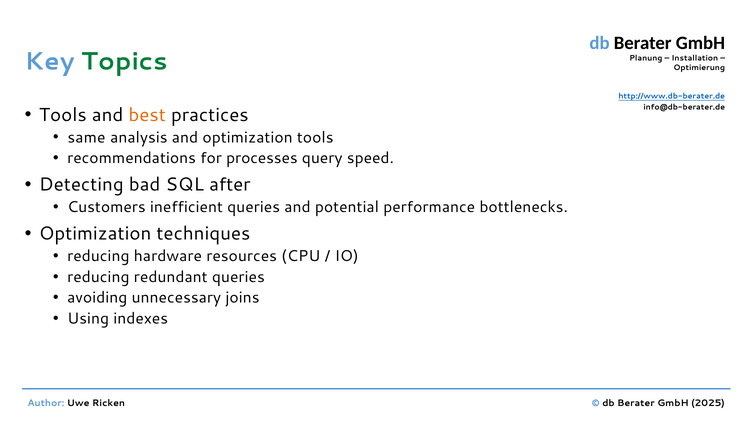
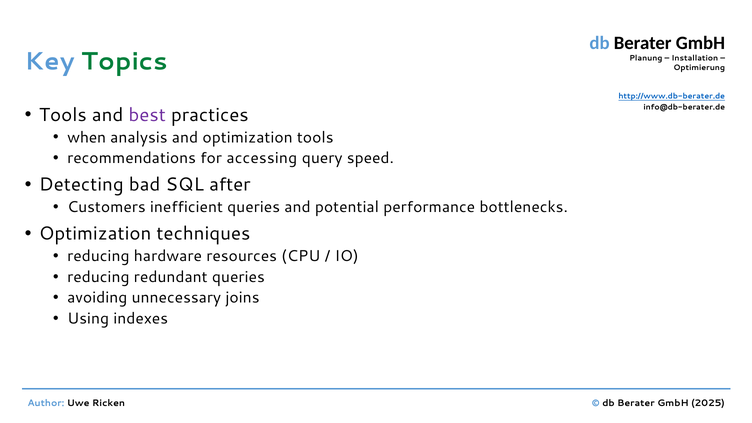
best colour: orange -> purple (147, 115)
same: same -> when (87, 137)
processes: processes -> accessing (262, 158)
